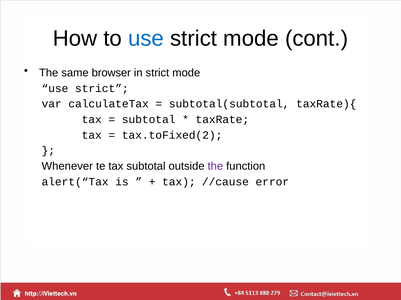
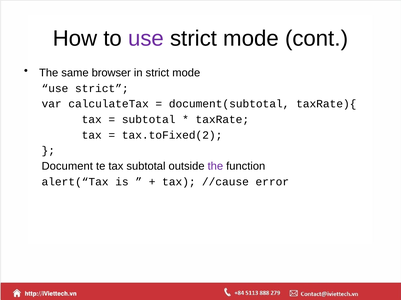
use colour: blue -> purple (146, 39)
subtotal(subtotal: subtotal(subtotal -> document(subtotal (229, 104)
Whenever: Whenever -> Document (67, 167)
